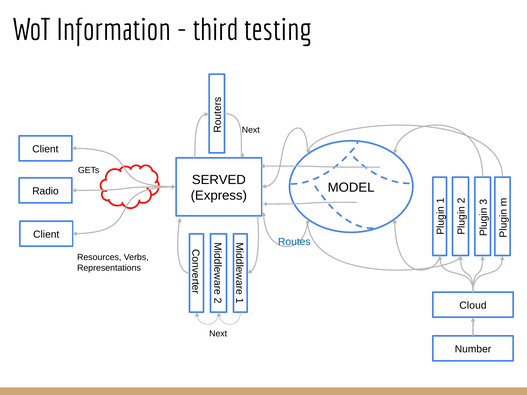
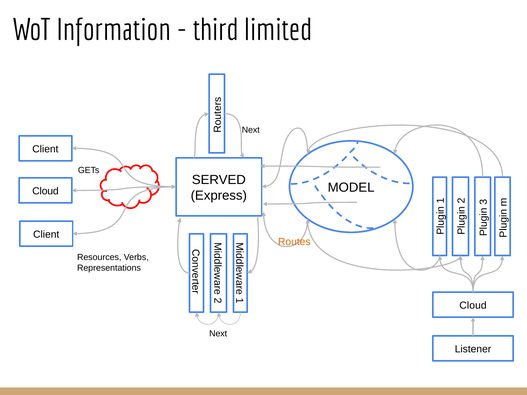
testing: testing -> limited (278, 30)
Radio: Radio -> Cloud (45, 191)
Routes colour: blue -> orange (294, 242)
Number: Number -> Listener (473, 349)
